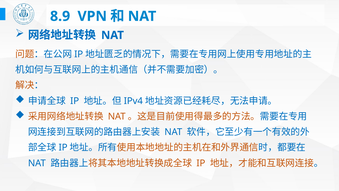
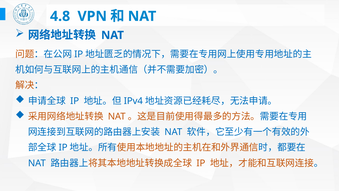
8.9: 8.9 -> 4.8 (60, 16)
